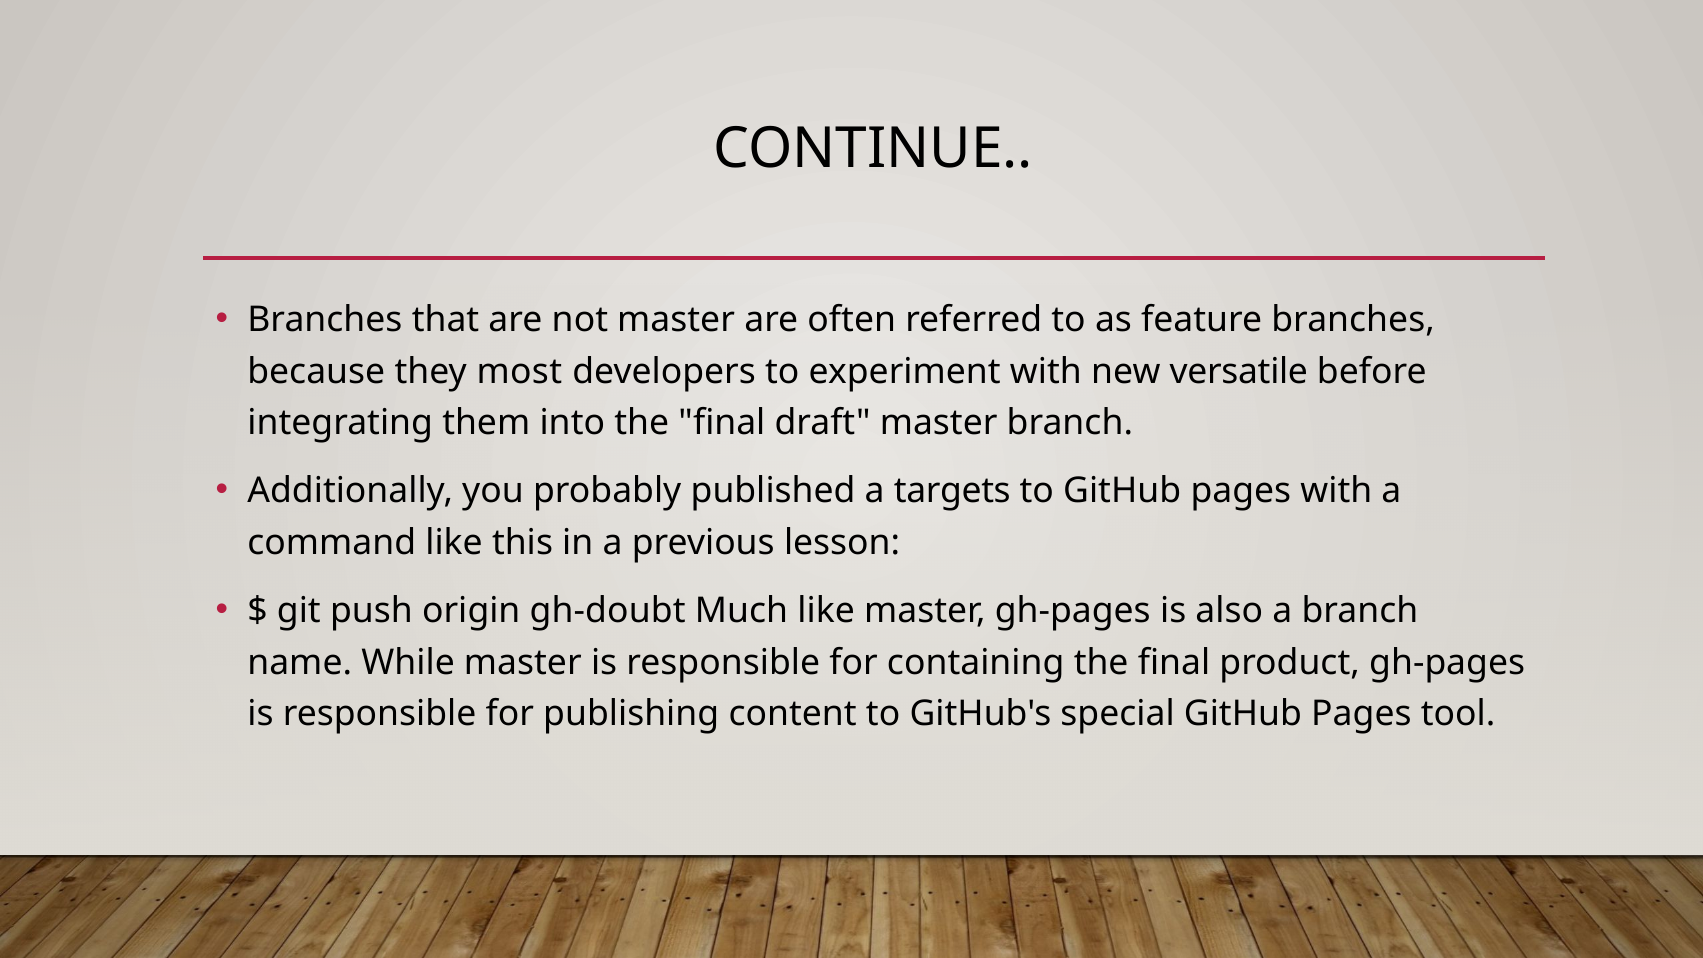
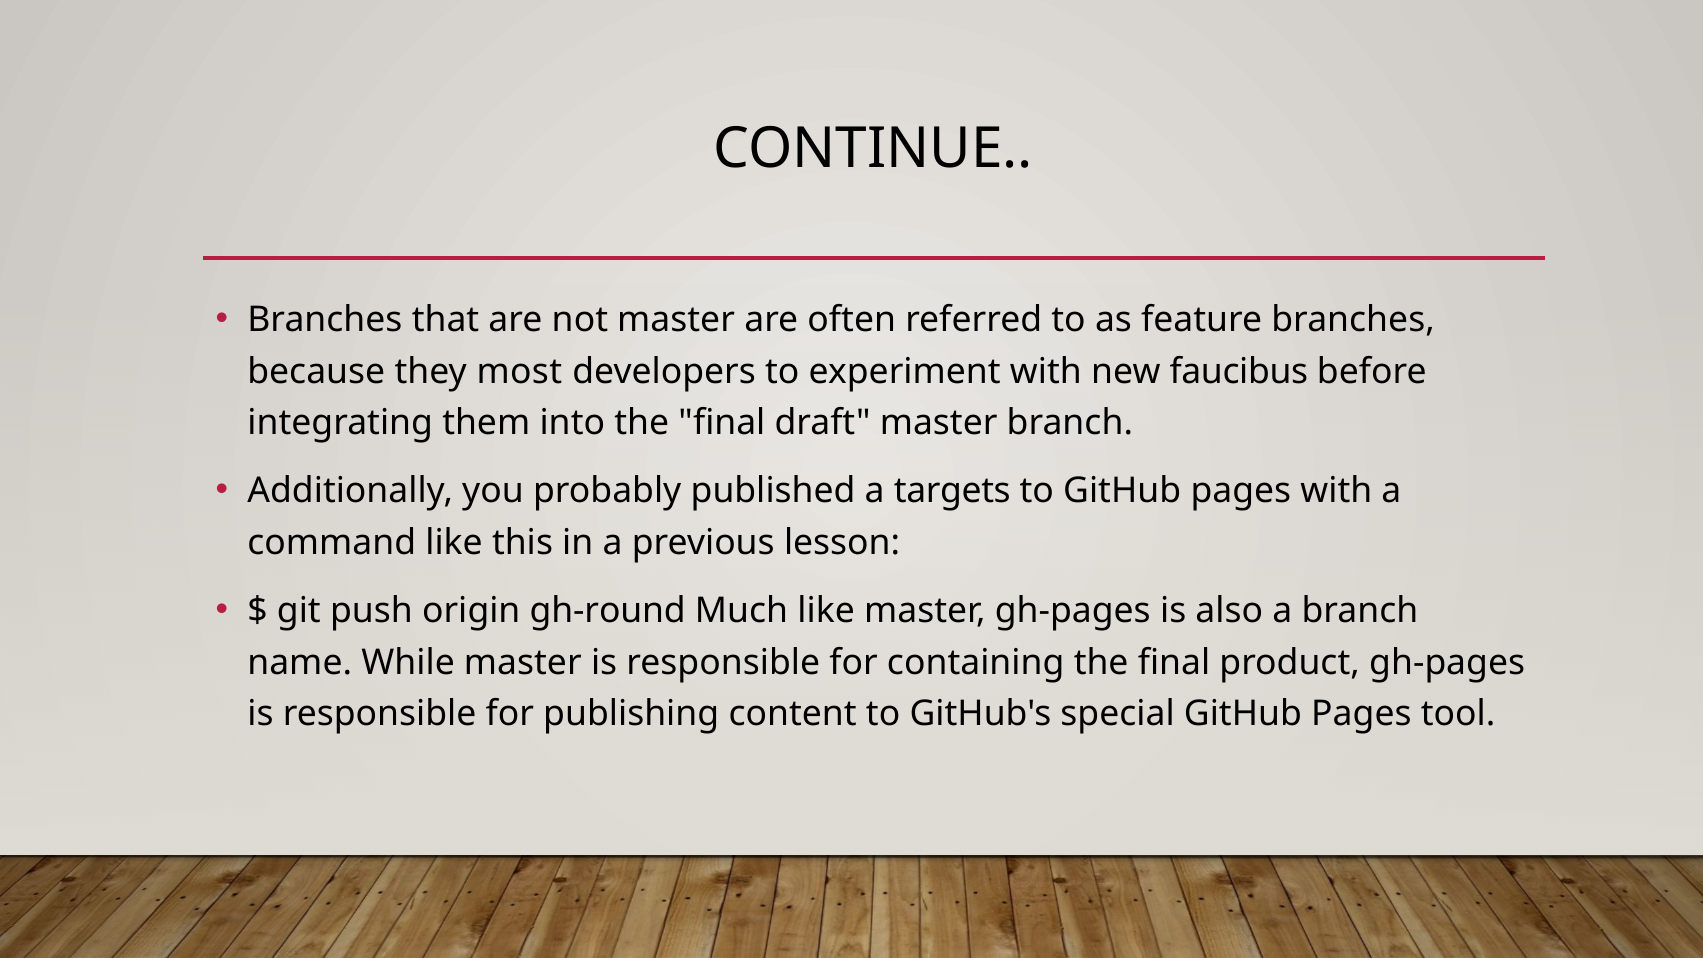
versatile: versatile -> faucibus (1239, 371)
gh-doubt: gh-doubt -> gh-round (608, 611)
